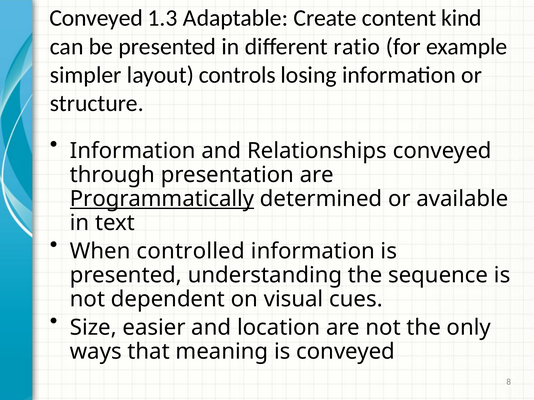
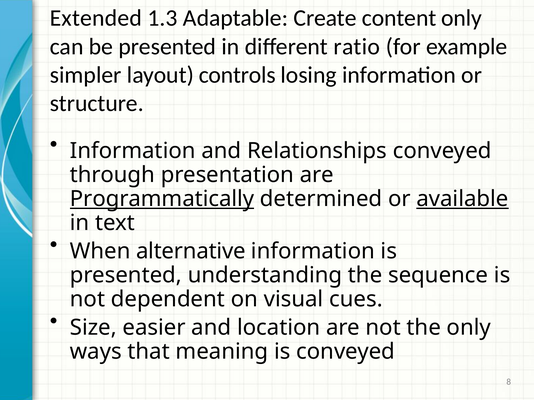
Conveyed: Conveyed -> Extended (96, 18)
content kind: kind -> only (462, 18)
available underline: none -> present (462, 199)
controlled: controlled -> alternative (191, 251)
